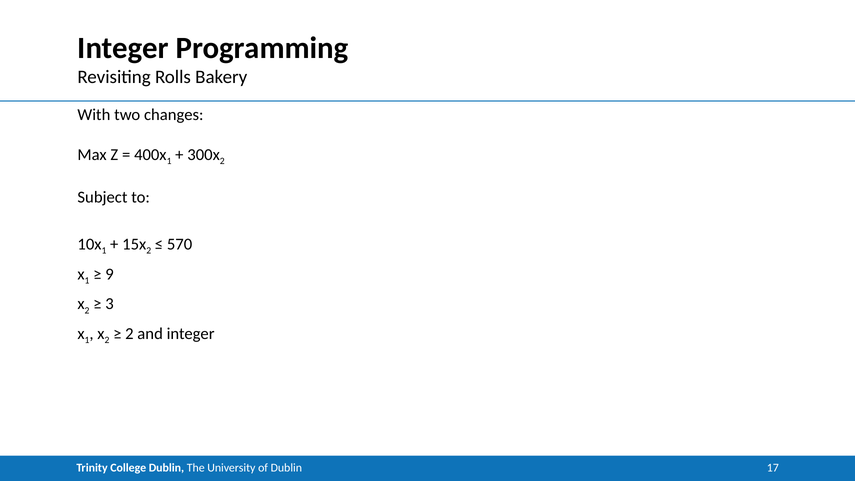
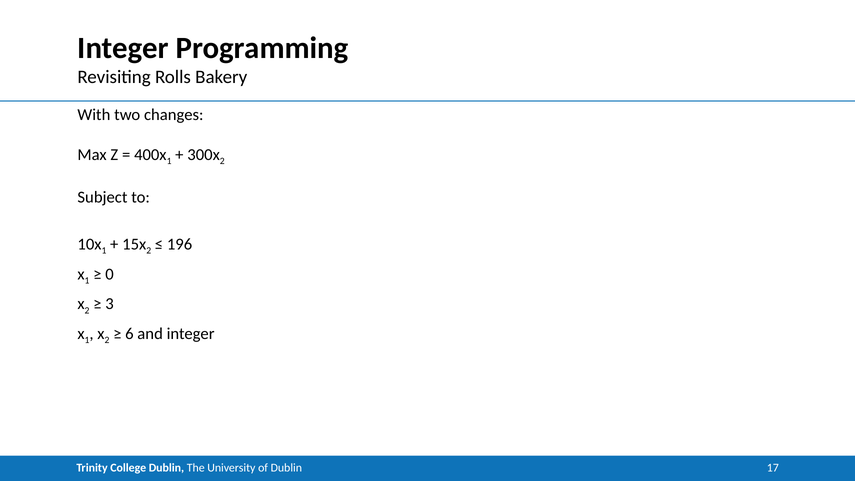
570: 570 -> 196 (180, 244)
9: 9 -> 0 (109, 274)
2: 2 -> 6 (129, 334)
